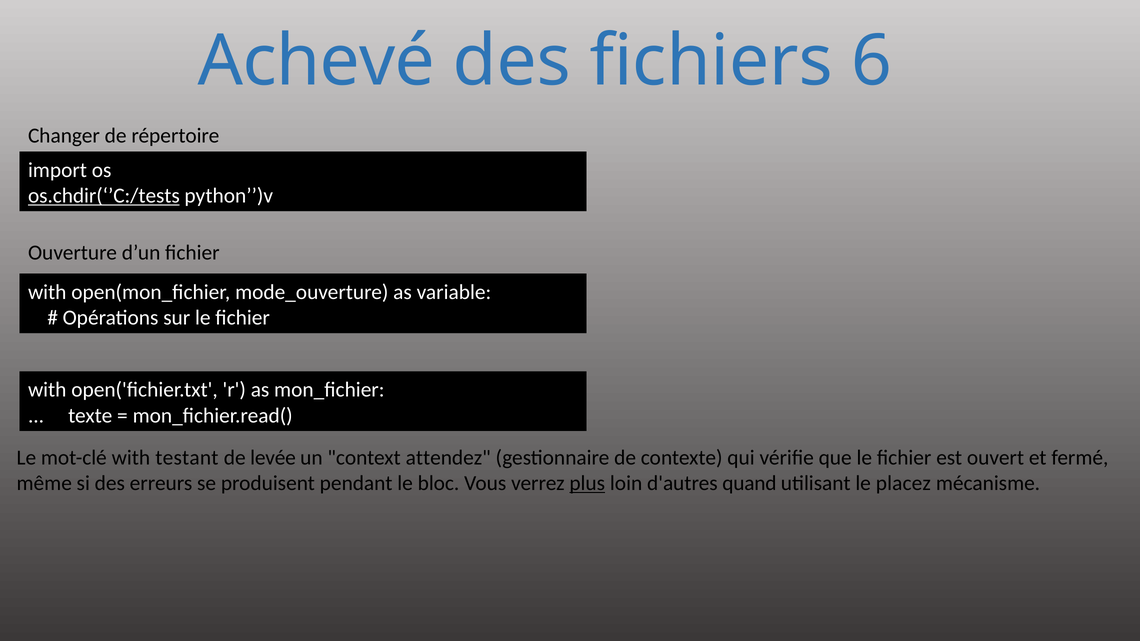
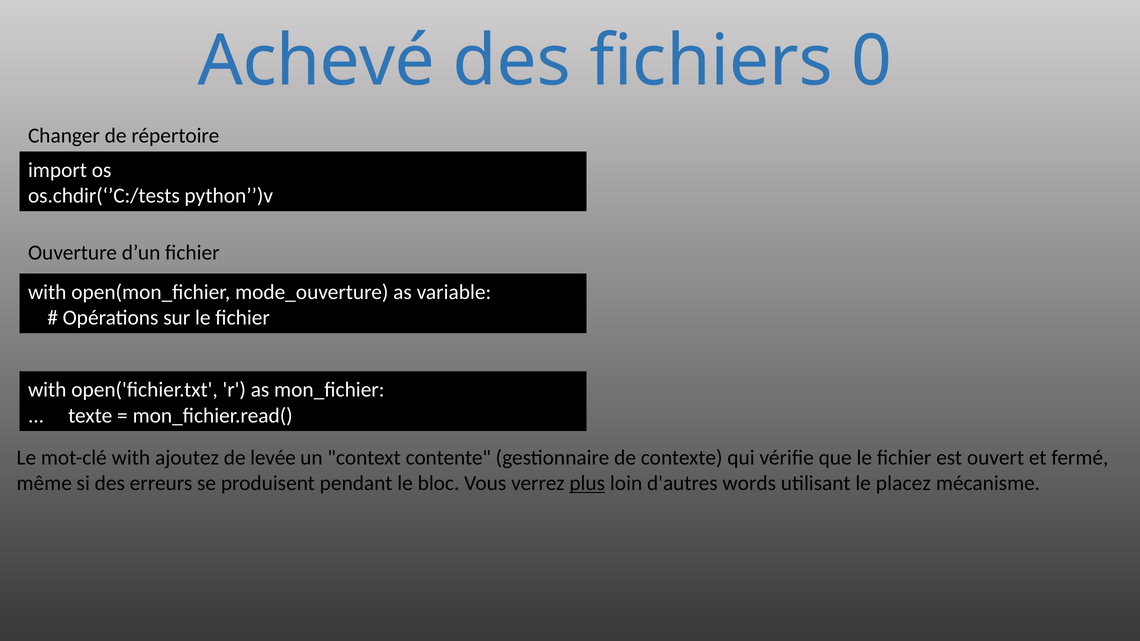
6: 6 -> 0 (872, 62)
os.chdir(‘’C:/tests underline: present -> none (104, 196)
testant: testant -> ajoutez (187, 458)
attendez: attendez -> contente (448, 458)
quand: quand -> words (749, 484)
